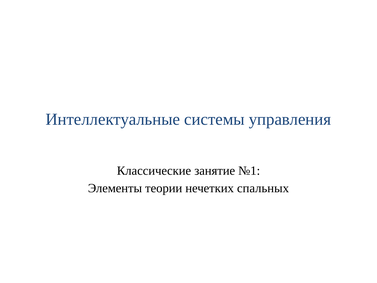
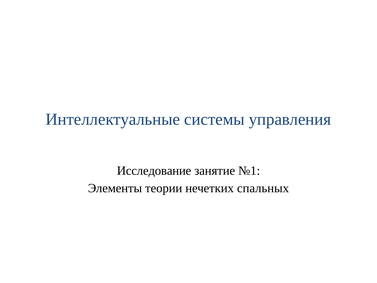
Классические: Классические -> Исследование (154, 171)
